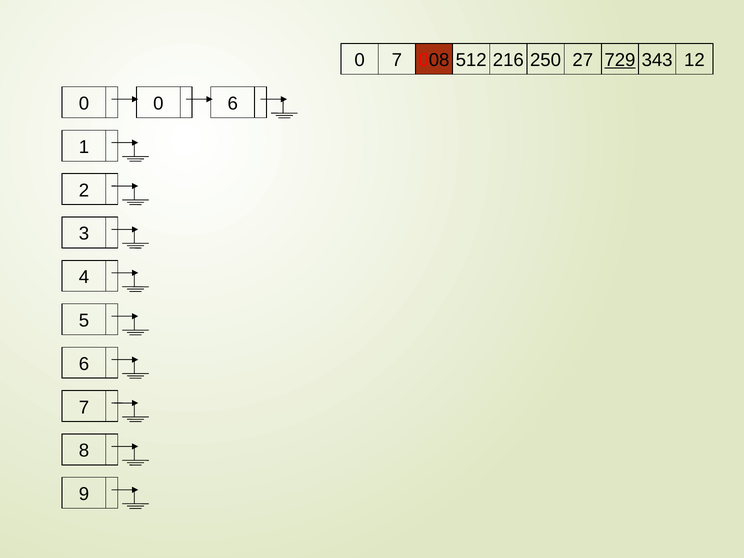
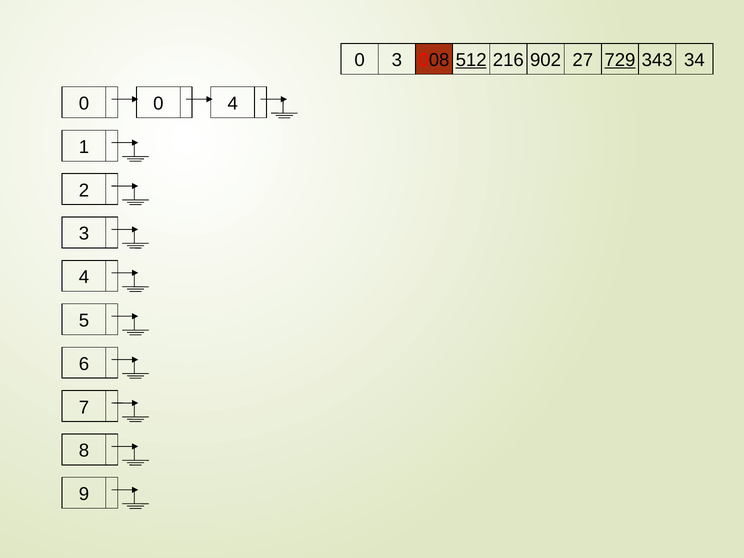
0 7: 7 -> 3 (397, 60)
512 underline: none -> present (471, 60)
250: 250 -> 902 (546, 60)
12: 12 -> 34 (694, 60)
0 6: 6 -> 4 (233, 104)
